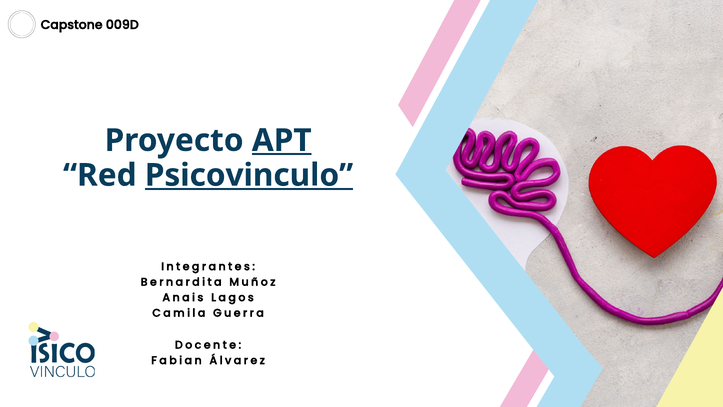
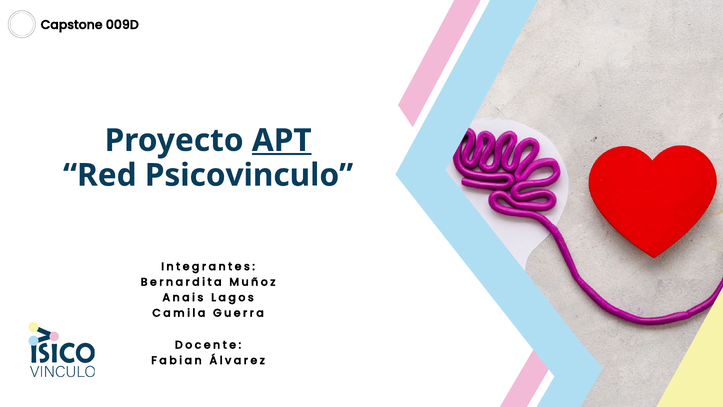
Psicovinculo underline: present -> none (249, 175)
